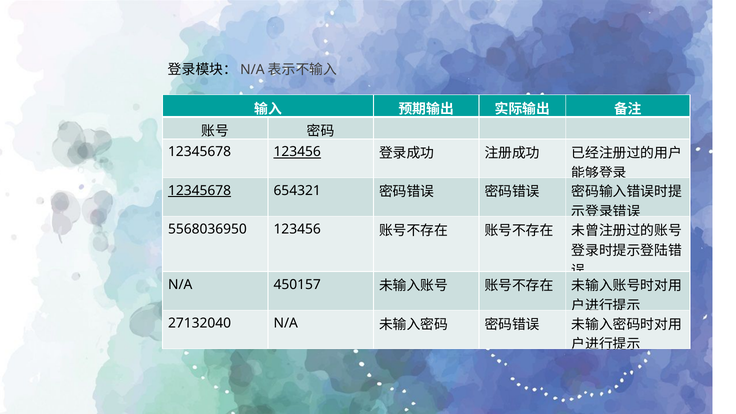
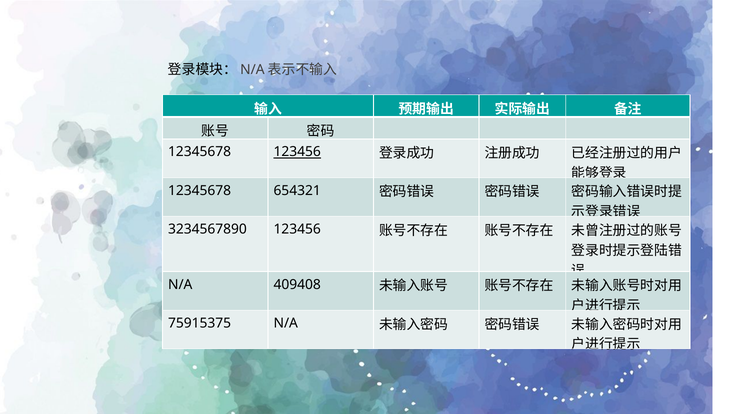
12345678 underline: present -> none (200, 191)
5568036950: 5568036950 -> 3234567890 (207, 229)
450157: 450157 -> 409408 (297, 284)
27132040: 27132040 -> 75915375 (200, 323)
